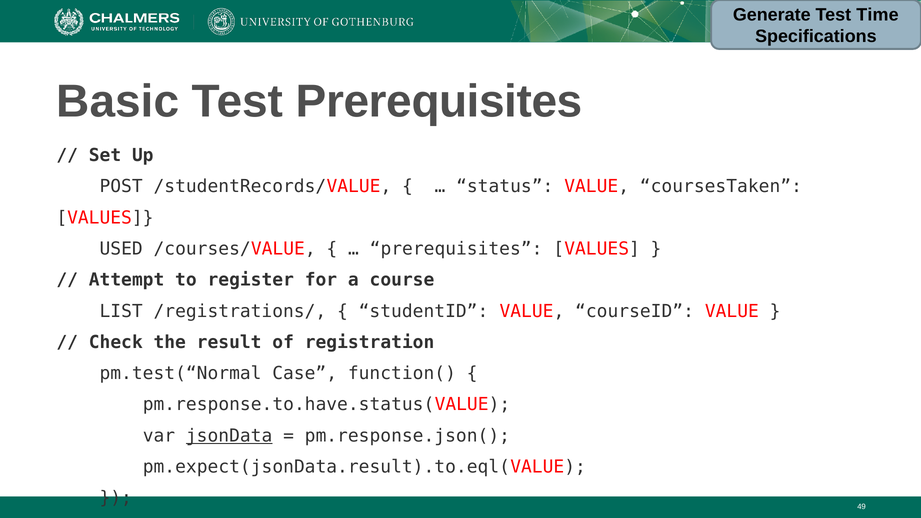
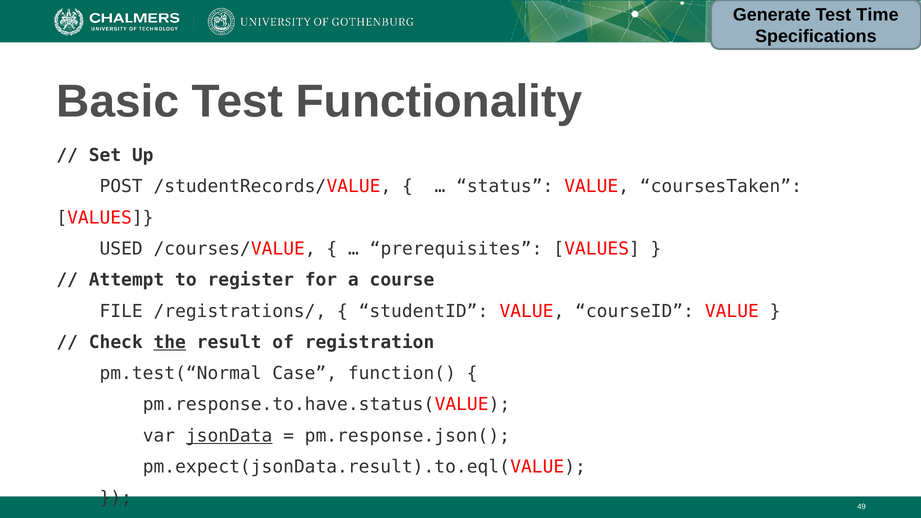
Test Prerequisites: Prerequisites -> Functionality (439, 102)
LIST: LIST -> FILE (121, 311)
the underline: none -> present (170, 342)
